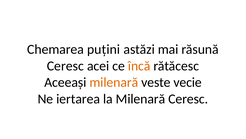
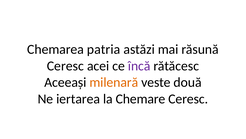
puțini: puțini -> patria (104, 49)
încă colour: orange -> purple (139, 66)
vecie: vecie -> două (188, 82)
la Milenară: Milenară -> Chemare (141, 98)
